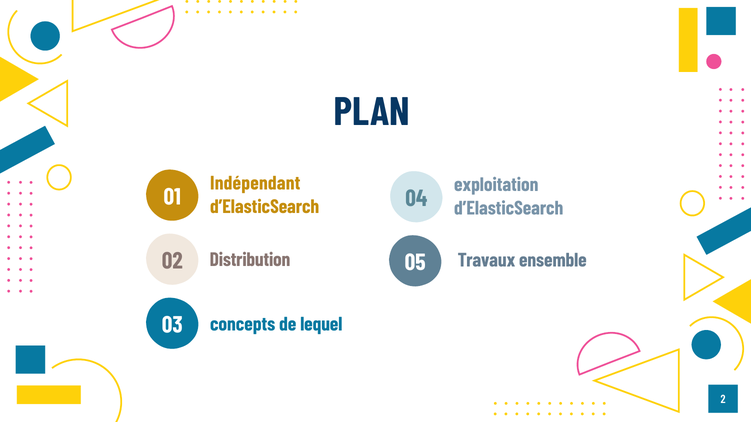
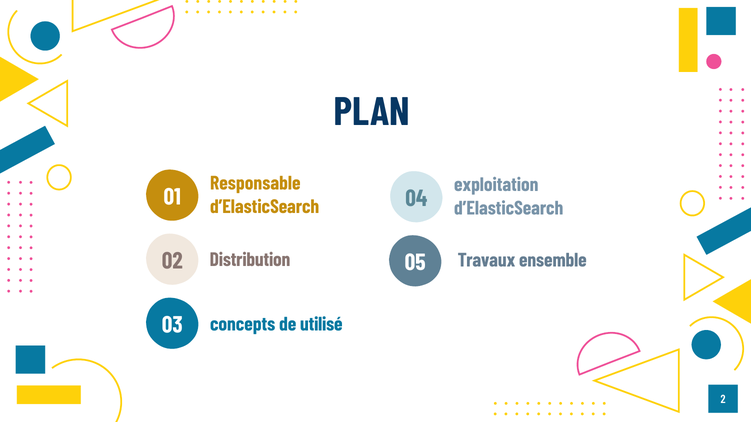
Indépendant: Indépendant -> Responsable (255, 184)
lequel: lequel -> utilisé (321, 324)
